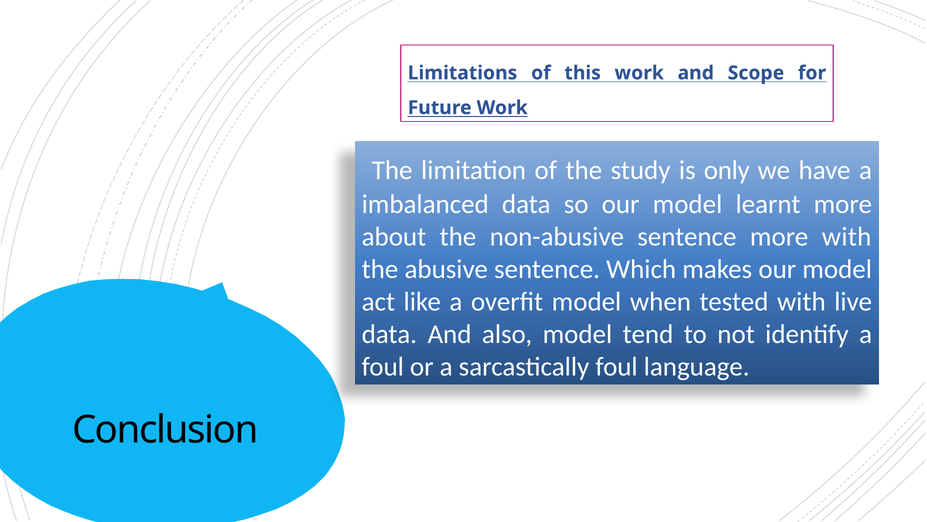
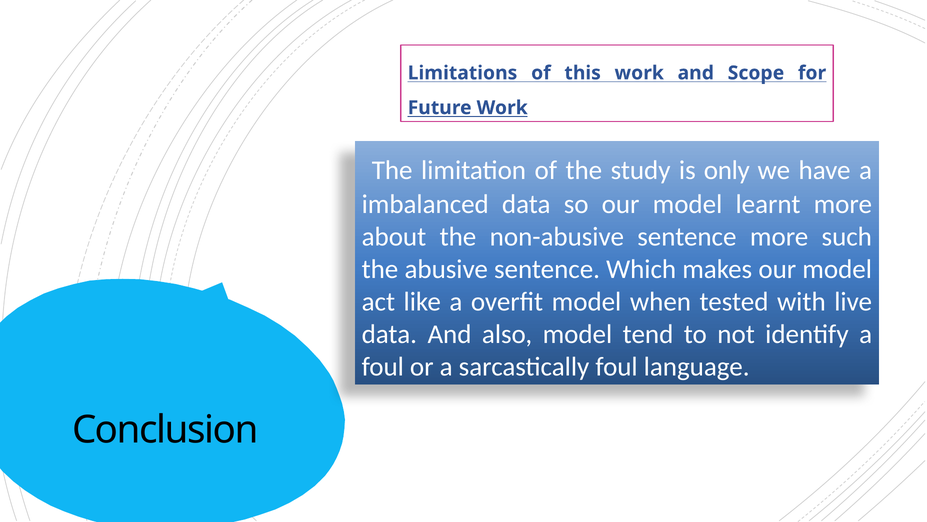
more with: with -> such (847, 236)
